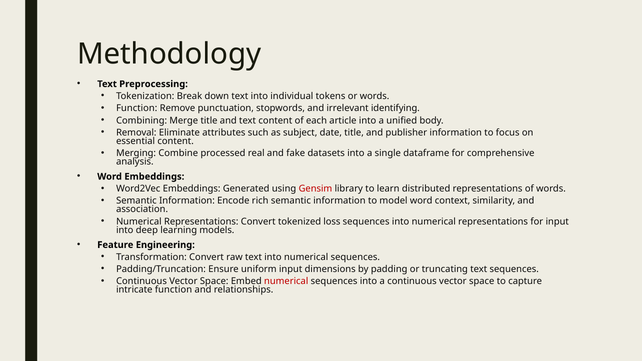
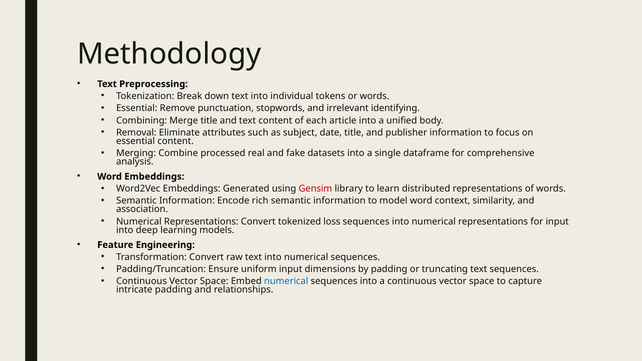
Function: Function -> Essential (137, 108)
numerical colour: red -> blue (286, 281)
intricate function: function -> padding (173, 290)
